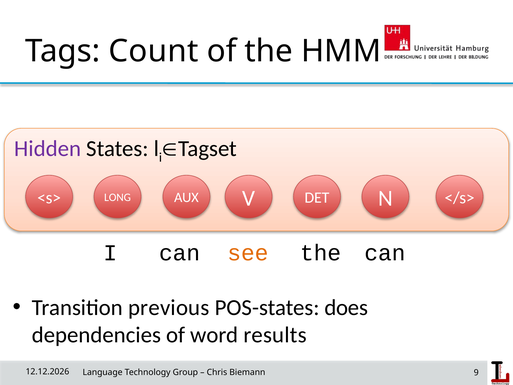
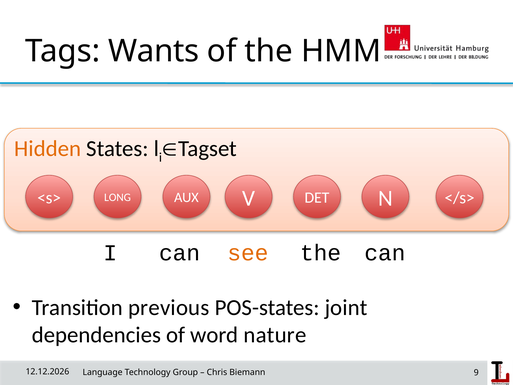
Count: Count -> Wants (154, 51)
Hidden colour: purple -> orange (48, 148)
does: does -> joint (346, 307)
results: results -> nature (275, 335)
